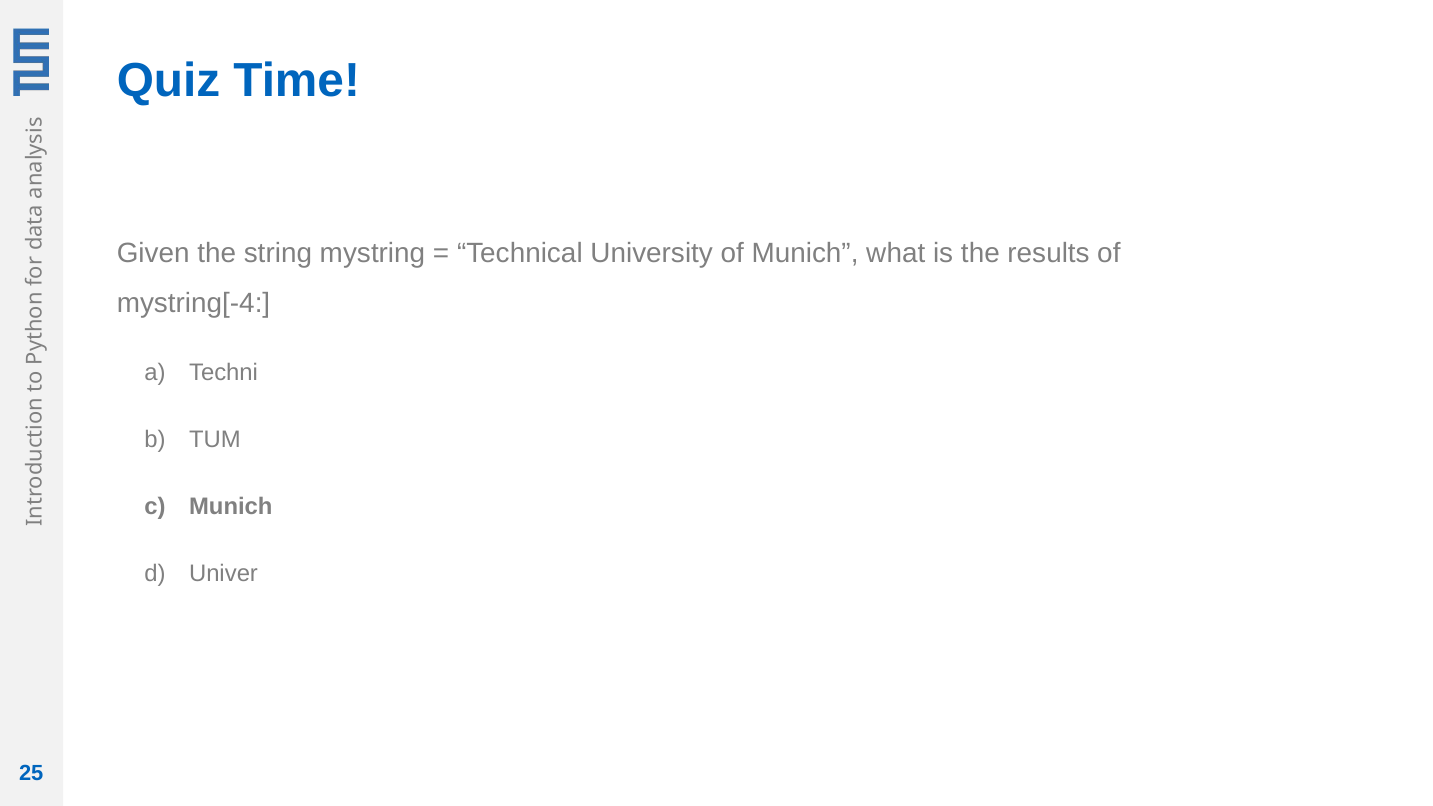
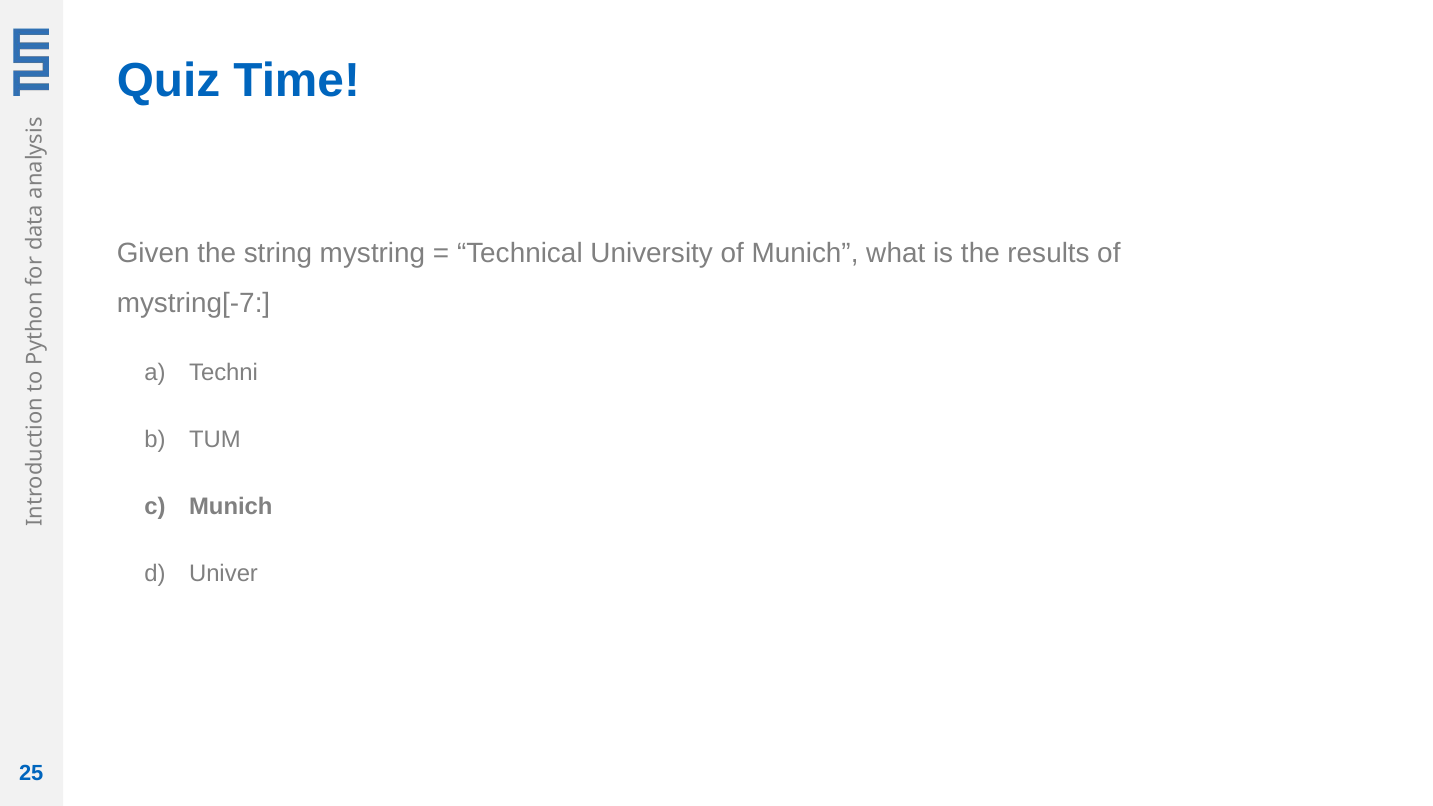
mystring[-4: mystring[-4 -> mystring[-7 (193, 304)
